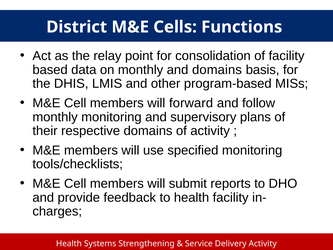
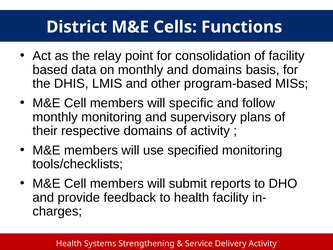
forward: forward -> specific (191, 103)
